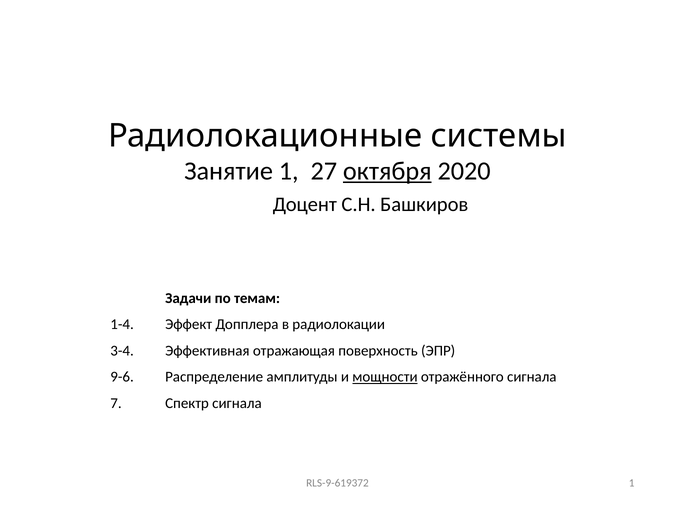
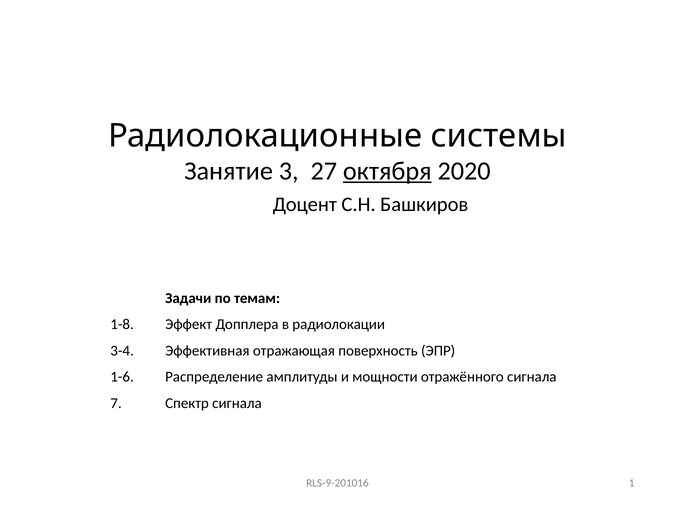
Занятие 1: 1 -> 3 (289, 171)
1-4: 1-4 -> 1-8 (122, 325)
9-6: 9-6 -> 1-6 (122, 377)
мощности underline: present -> none (385, 377)
RLS-9-619372: RLS-9-619372 -> RLS-9-201016 (337, 483)
